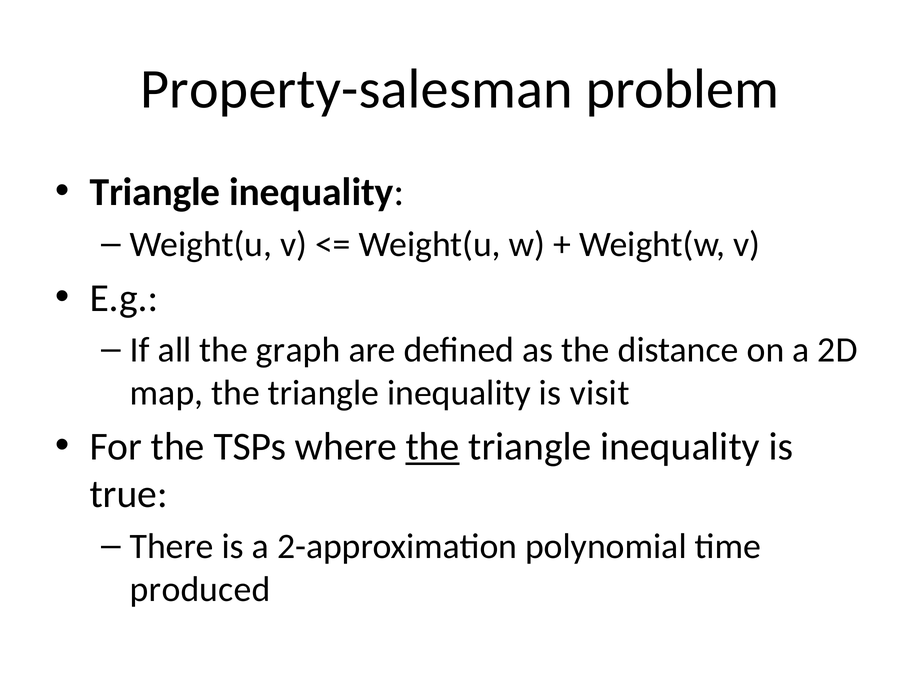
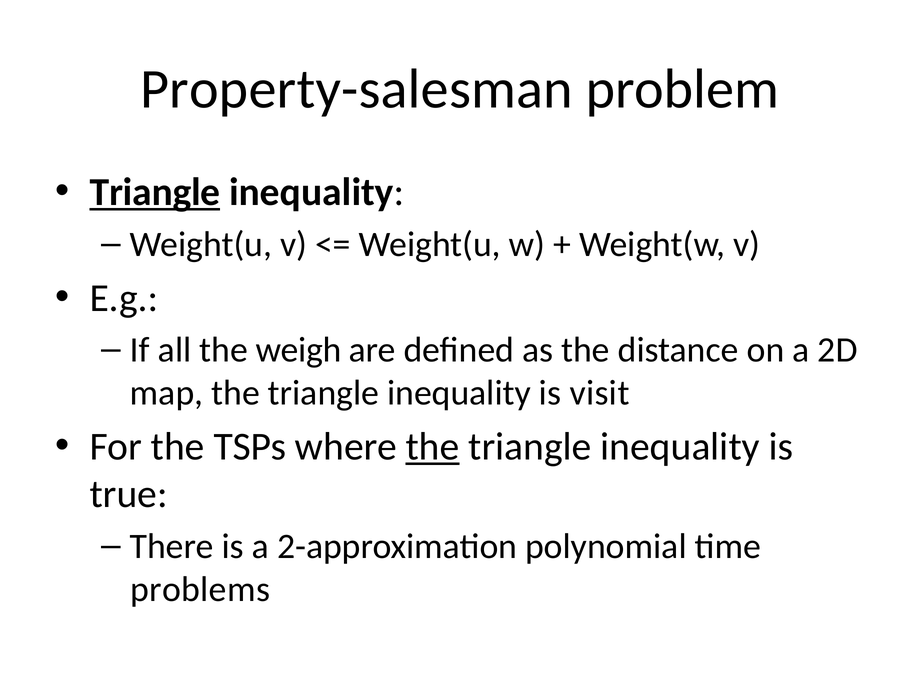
Triangle underline: none -> present (155, 192)
graph: graph -> weigh (299, 350)
produced: produced -> problems (200, 590)
